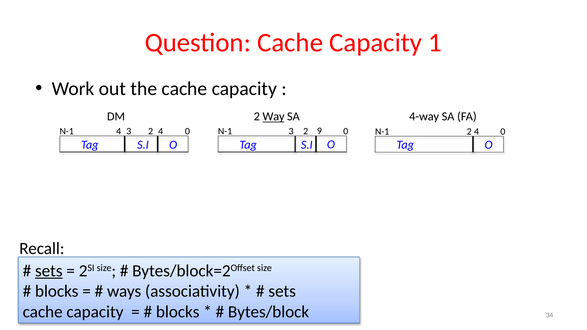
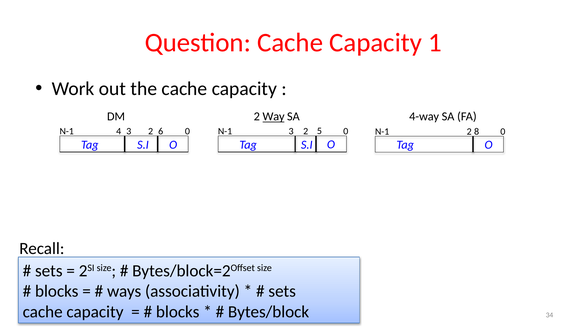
4: 4 -> 6 (161, 131)
9: 9 -> 5 (319, 131)
4: 4 -> 8 (477, 132)
sets underline: present -> none (49, 271)
